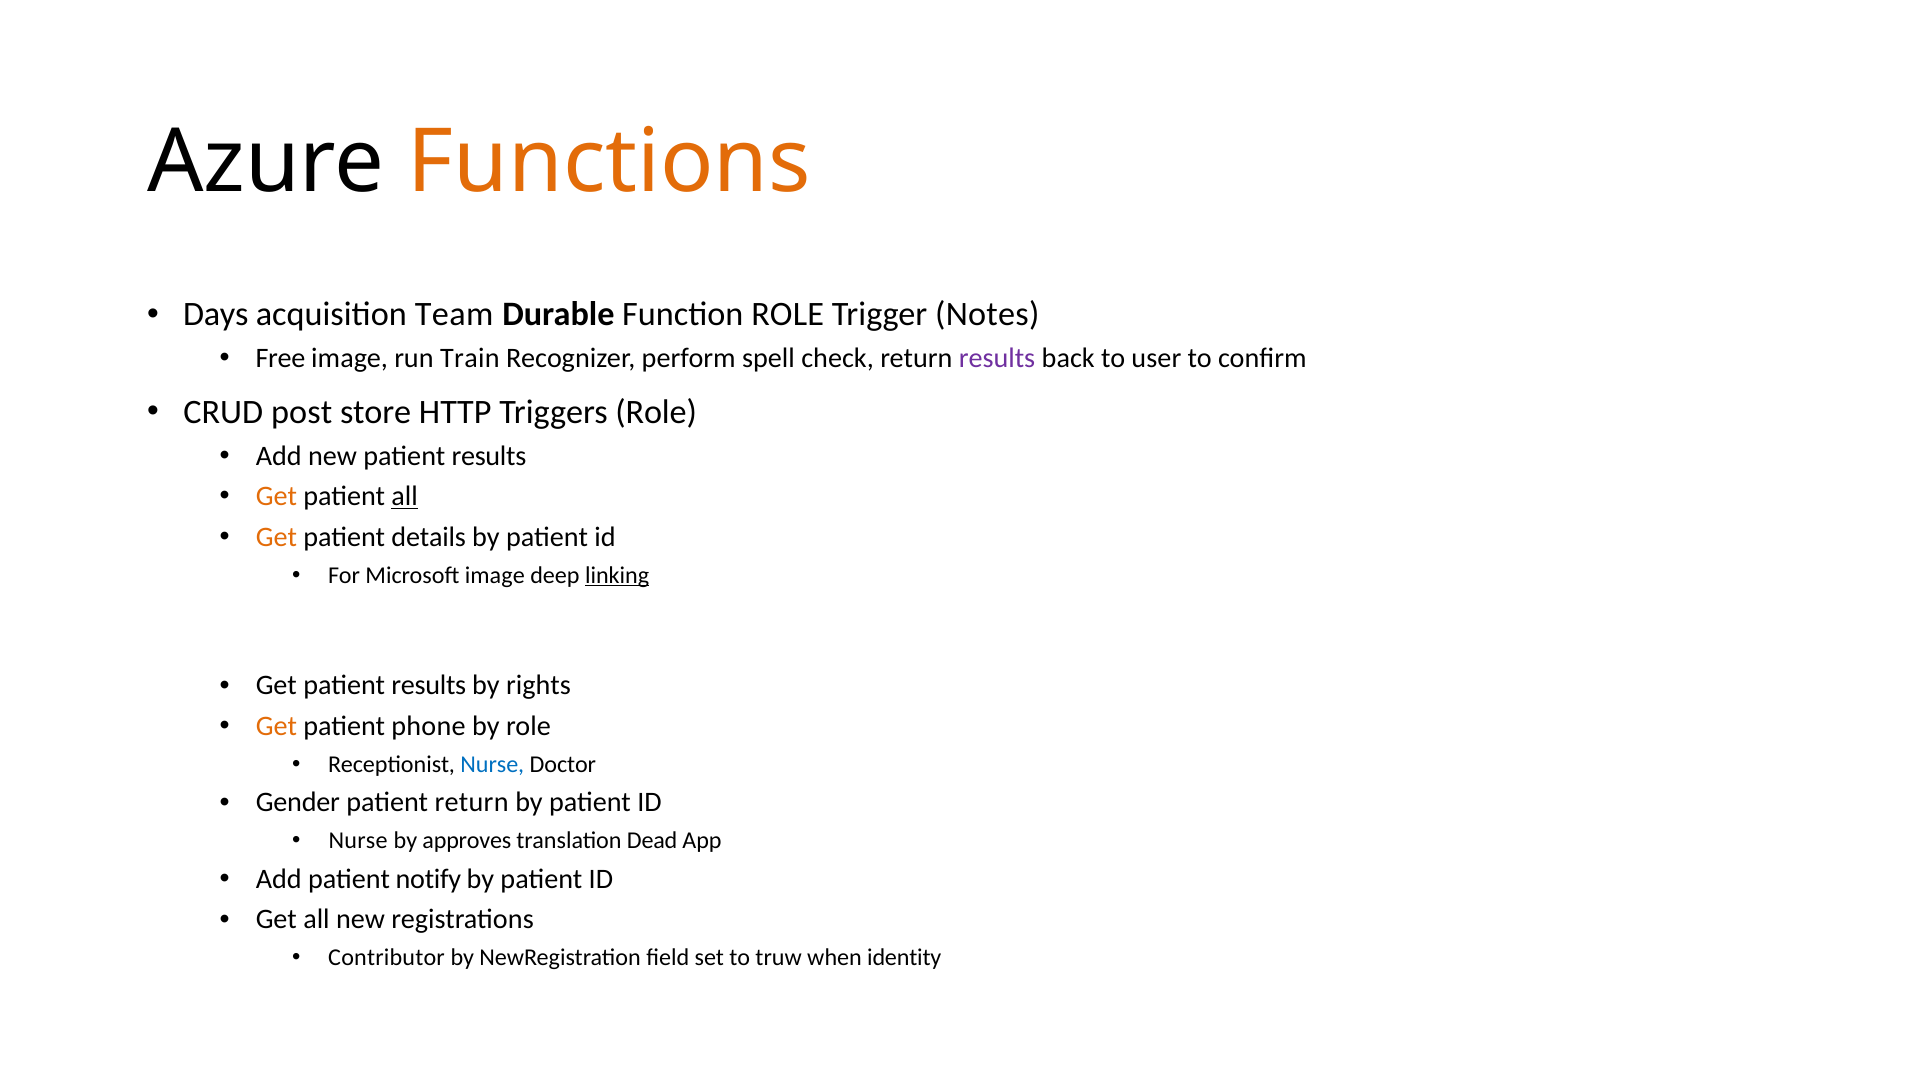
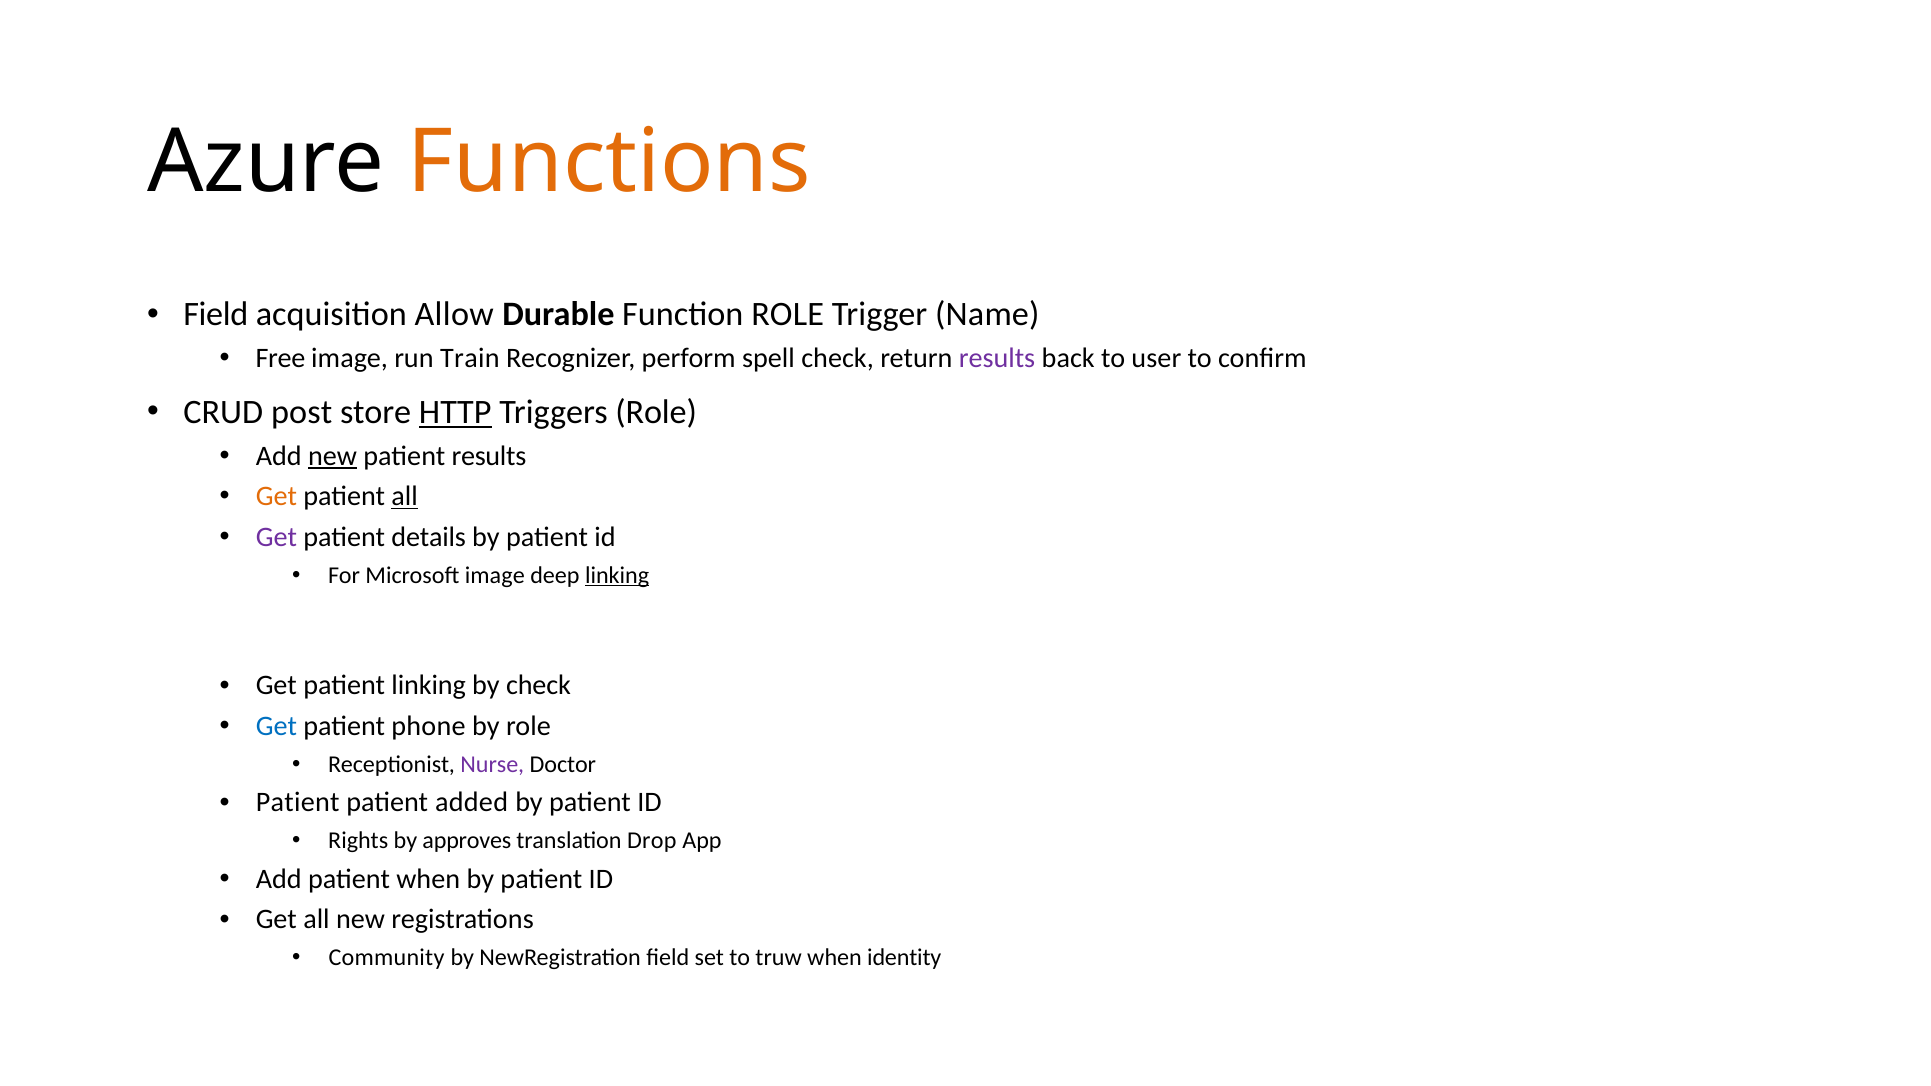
Days: Days -> Field (216, 315)
Team: Team -> Allow (454, 315)
Notes: Notes -> Name (987, 315)
HTTP underline: none -> present (455, 412)
new underline: none -> present (333, 456)
Get colour: orange -> purple (276, 537)
Get patient results: results -> linking (429, 686)
by rights: rights -> check (538, 686)
Get colour: orange -> blue (276, 726)
Nurse colour: blue -> purple (492, 765)
Gender: Gender -> Patient (298, 803)
patient return: return -> added (472, 803)
Nurse: Nurse -> Rights (358, 841)
Dead: Dead -> Drop (652, 841)
patient notify: notify -> when (428, 879)
Contributor: Contributor -> Community (387, 958)
